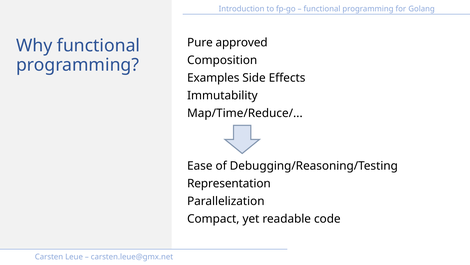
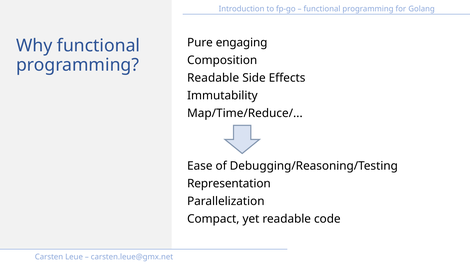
approved: approved -> engaging (242, 43)
Examples: Examples -> Readable (213, 78)
